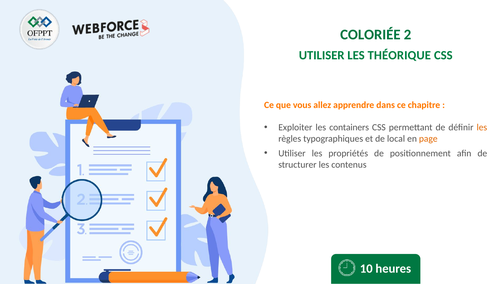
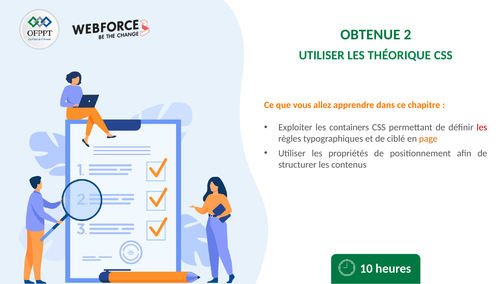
COLORIÉE: COLORIÉE -> OBTENUE (370, 34)
les colour: orange -> red (482, 127)
local: local -> ciblé (396, 139)
